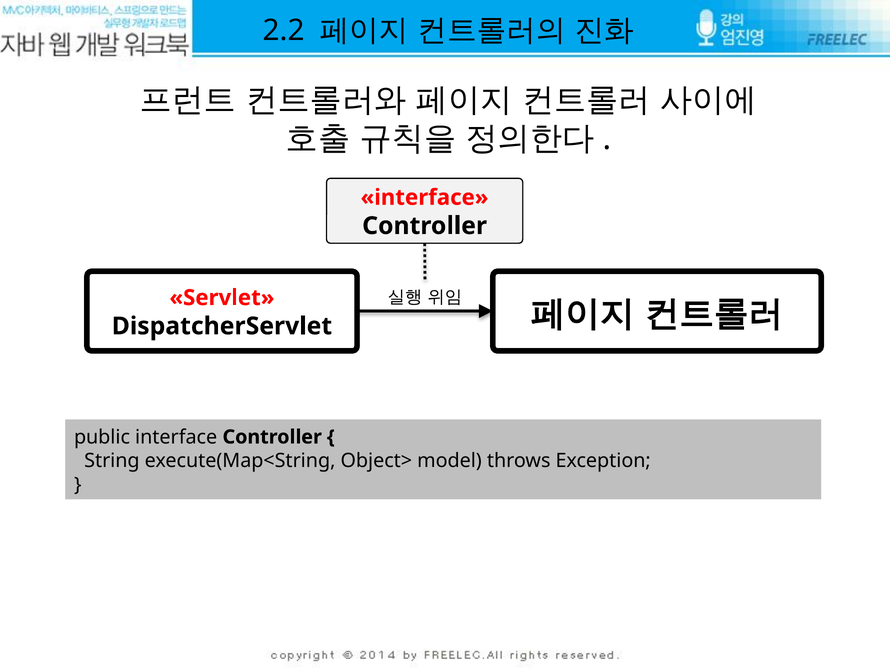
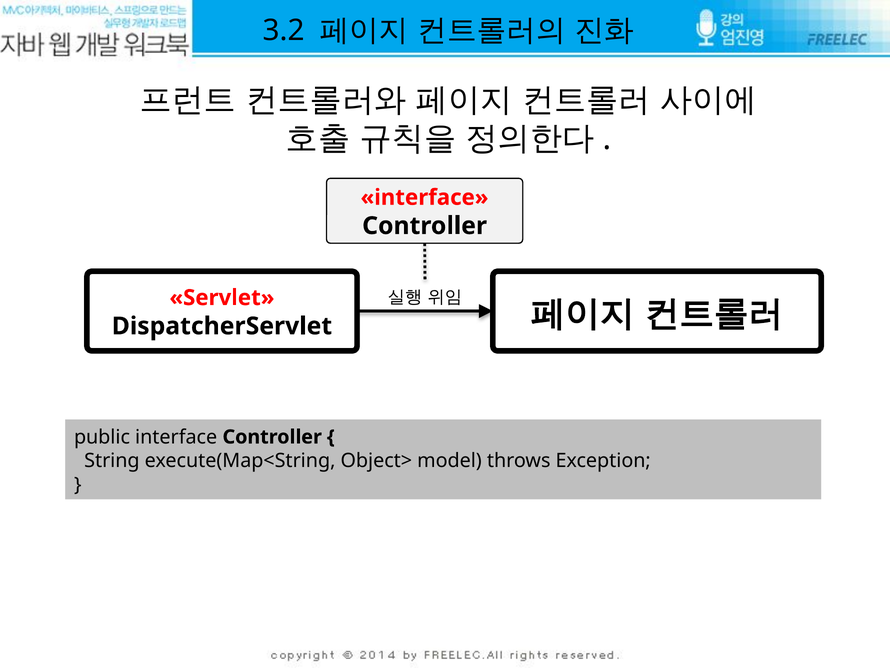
2.2: 2.2 -> 3.2 (284, 30)
